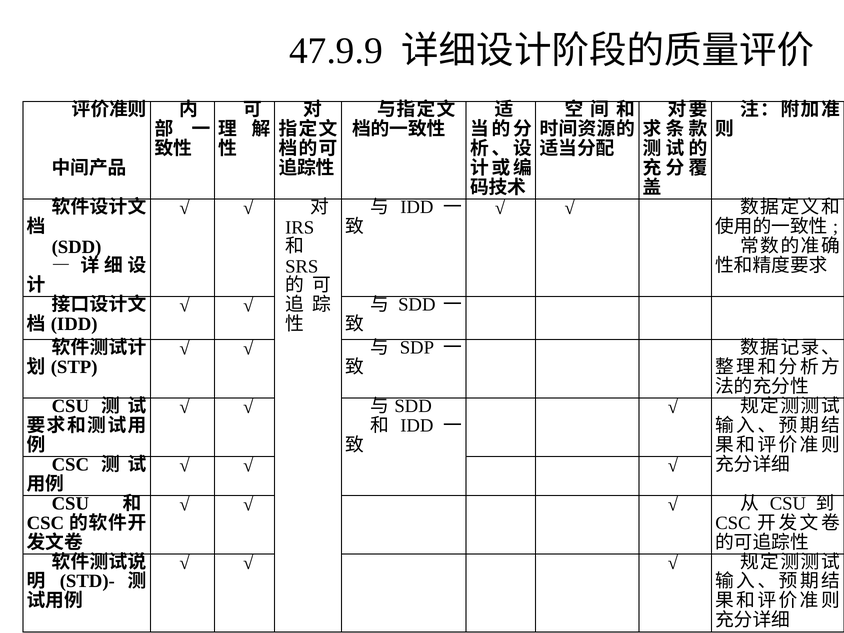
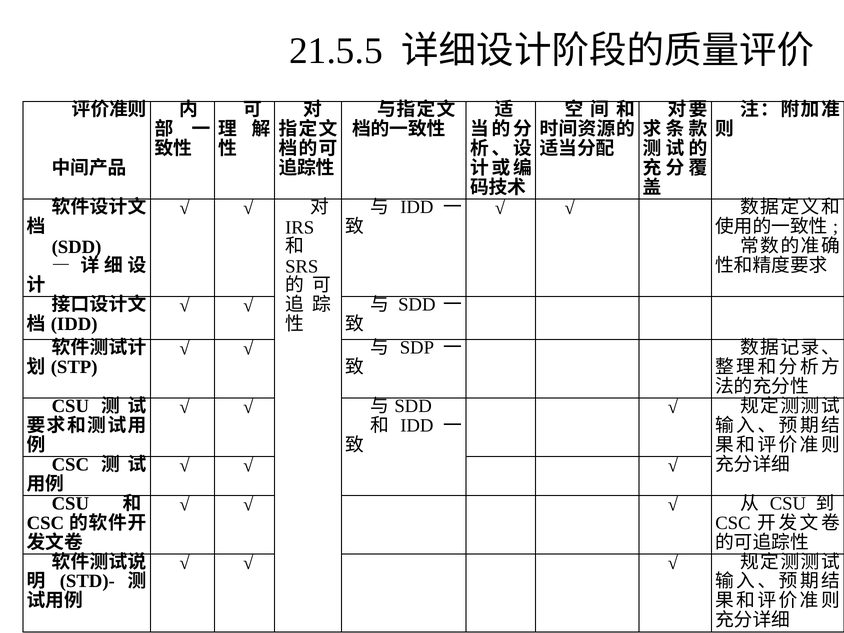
47.9.9: 47.9.9 -> 21.5.5 (336, 51)
